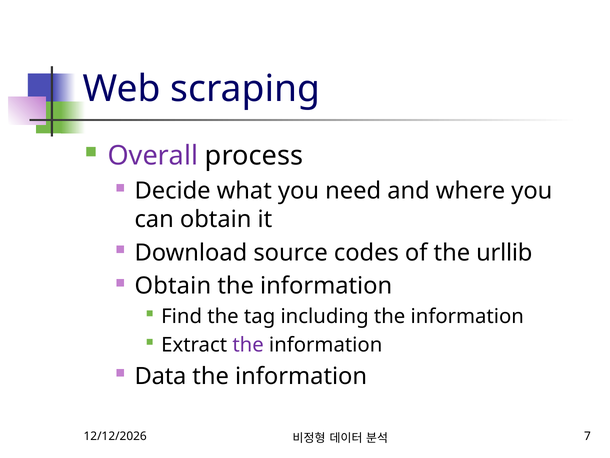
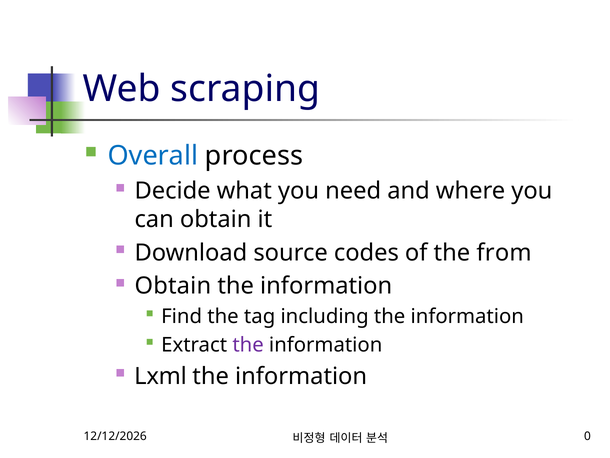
Overall colour: purple -> blue (153, 156)
urllib: urllib -> from (504, 253)
Data: Data -> Lxml (160, 376)
7: 7 -> 0 (587, 436)
